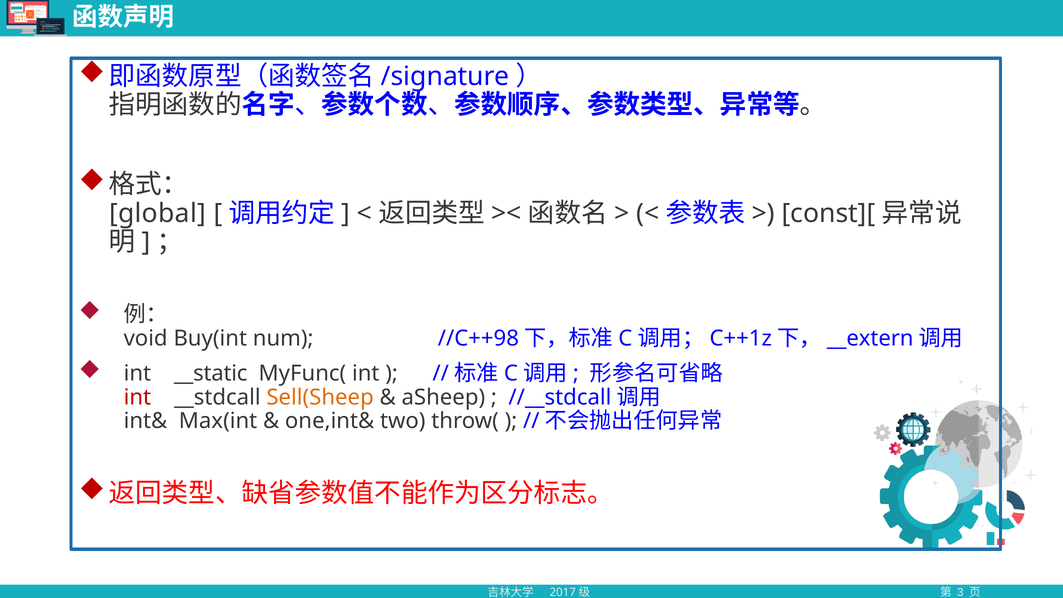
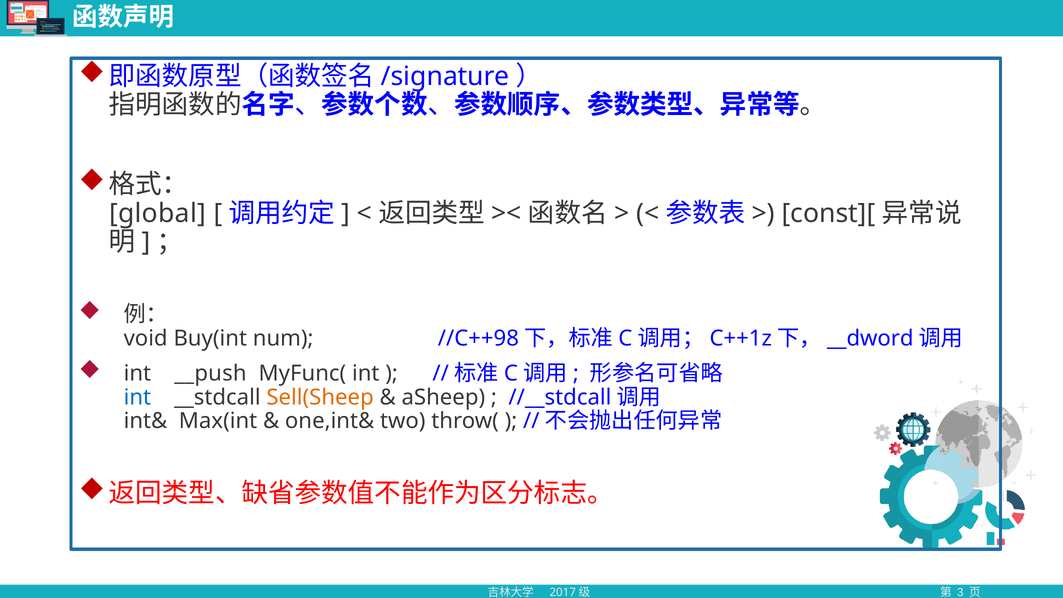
__extern: __extern -> __dword (870, 338)
__static: __static -> __push (210, 373)
int colour: red -> blue (137, 397)
